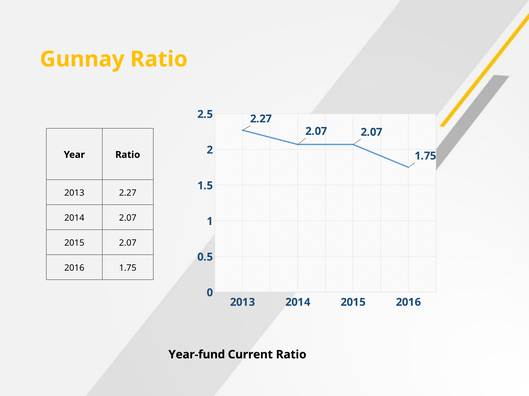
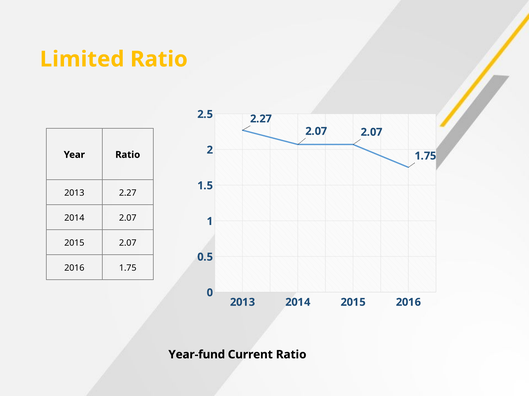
Gunnay: Gunnay -> Limited (82, 59)
